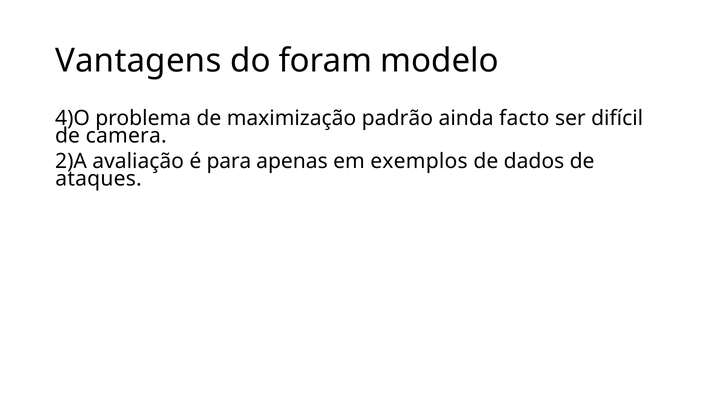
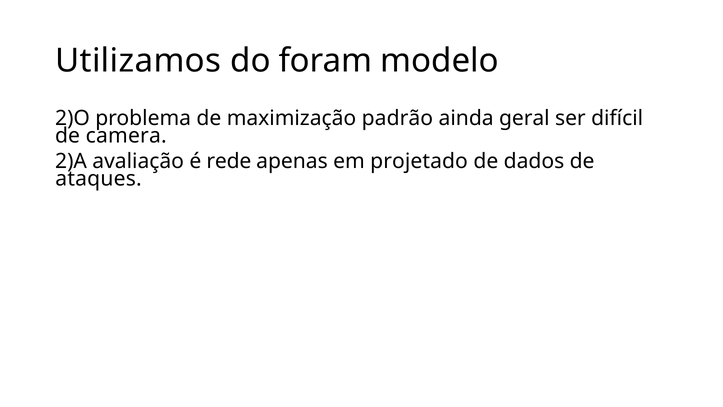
Vantagens: Vantagens -> Utilizamos (138, 61)
4)O: 4)O -> 2)O (73, 118)
facto: facto -> geral (524, 118)
para: para -> rede (229, 161)
exemplos: exemplos -> projetado (419, 161)
